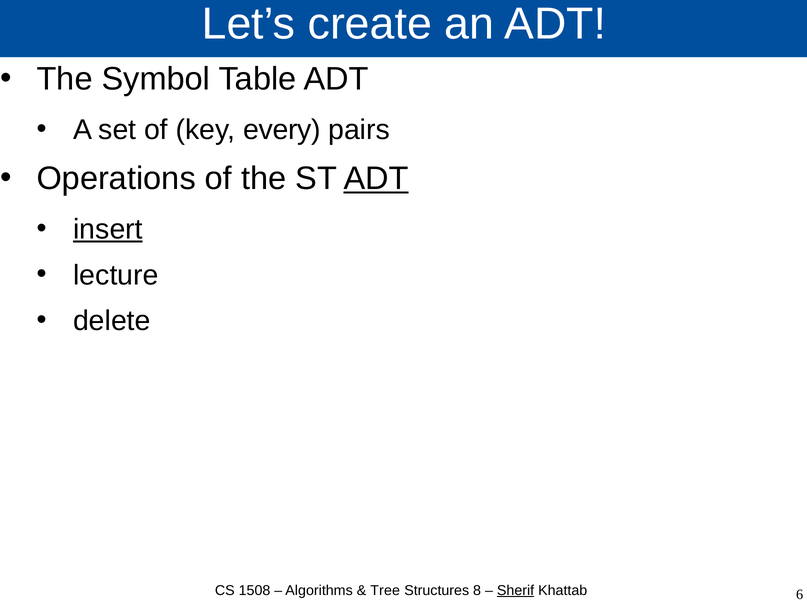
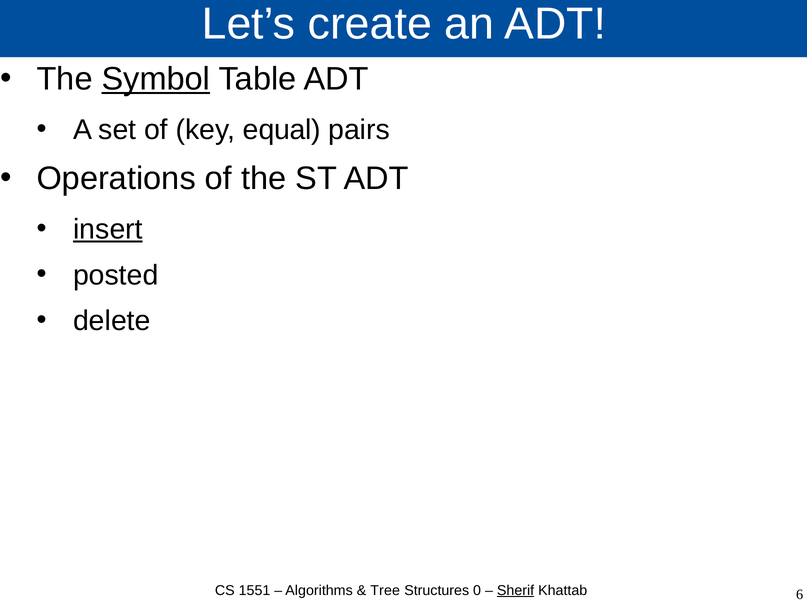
Symbol underline: none -> present (156, 79)
every: every -> equal (282, 130)
ADT underline: present -> none (376, 178)
lecture: lecture -> posted (116, 275)
1508: 1508 -> 1551 (255, 590)
8: 8 -> 0 (477, 590)
